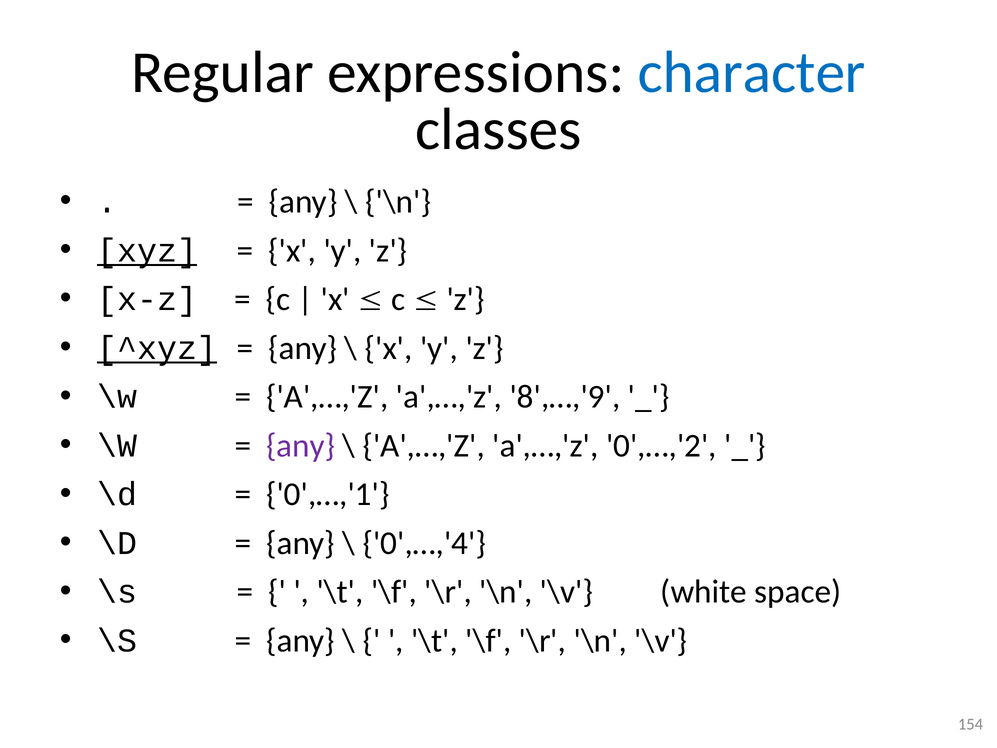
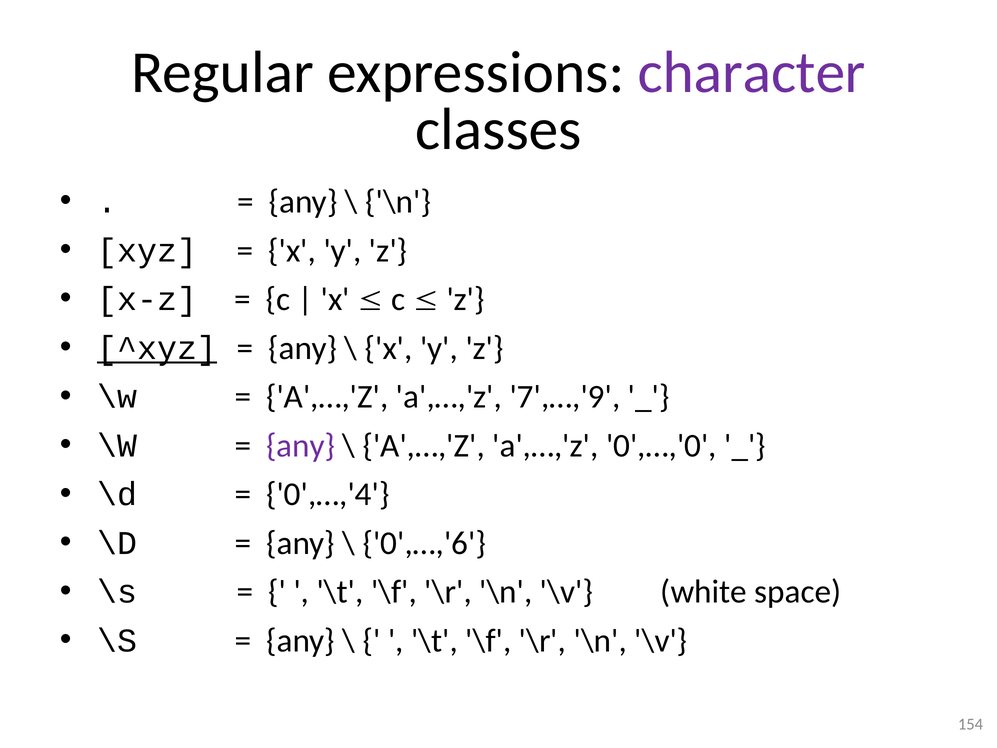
character colour: blue -> purple (752, 73)
xyz underline: present -> none (147, 250)
8',…,'9: 8',…,'9 -> 7',…,'9 (565, 397)
0',…,'2: 0',…,'2 -> 0',…,'0 (661, 445)
0',…,'1: 0',…,'1 -> 0',…,'4 (328, 494)
0',…,'4: 0',…,'4 -> 0',…,'6 (424, 543)
